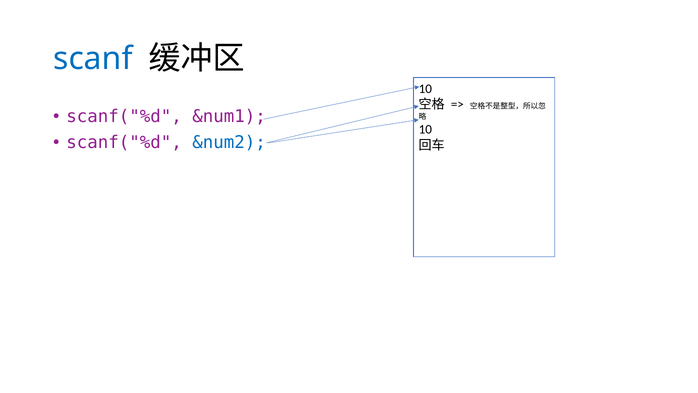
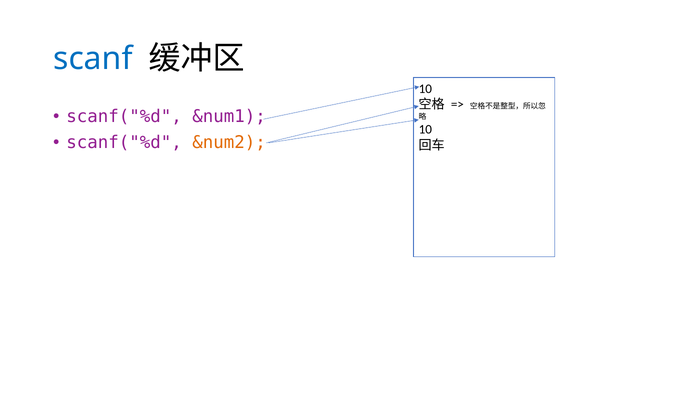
&num2 colour: blue -> orange (229, 143)
